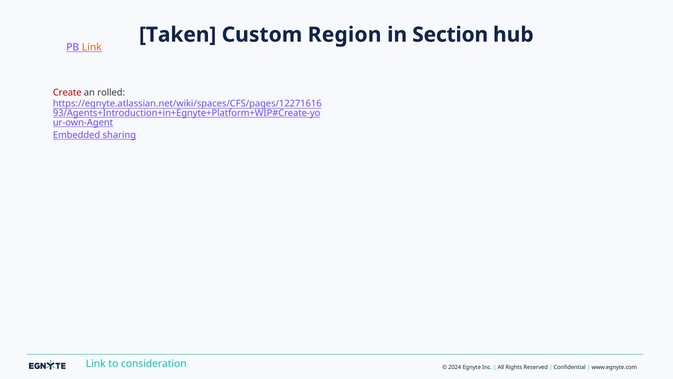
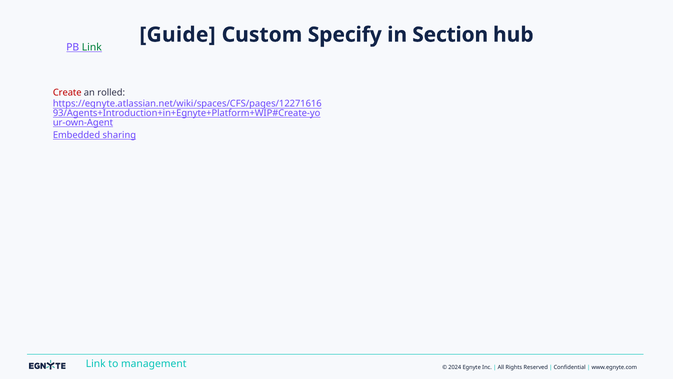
Taken: Taken -> Guide (177, 35)
Region: Region -> Specify (345, 35)
Link colour: orange -> green (92, 47)
consideration: consideration -> management (154, 363)
